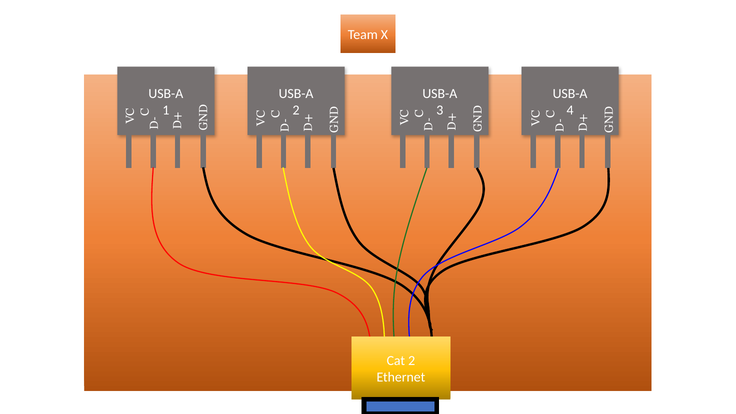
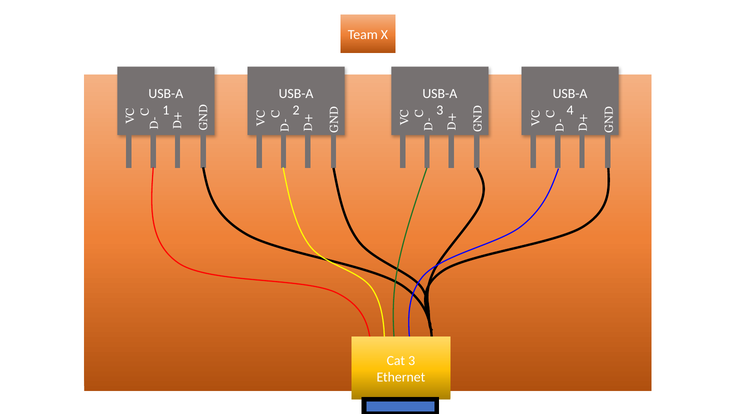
Cat 2: 2 -> 3 (412, 361)
